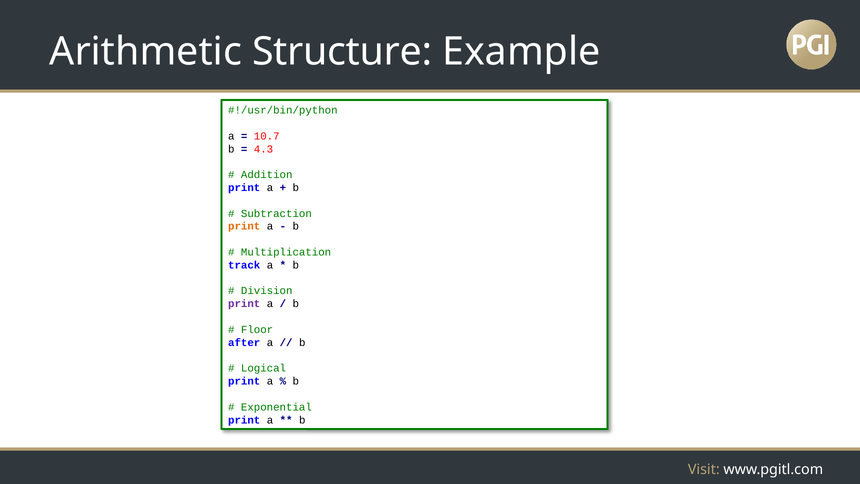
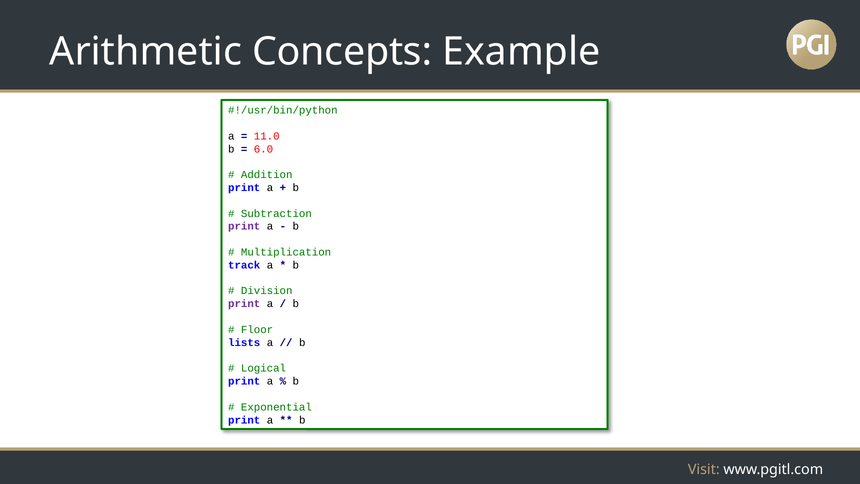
Structure: Structure -> Concepts (342, 52)
10.7: 10.7 -> 11.0 (267, 136)
4.3: 4.3 -> 6.0 (264, 149)
print colour: orange -> purple (244, 226)
after: after -> lists (244, 342)
